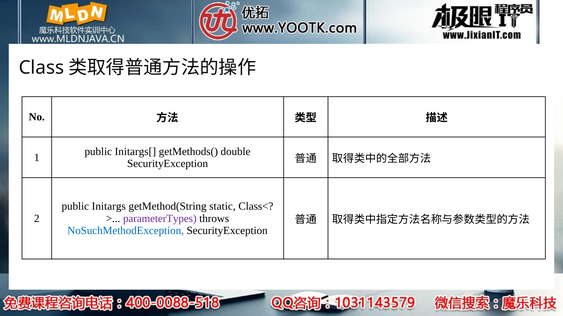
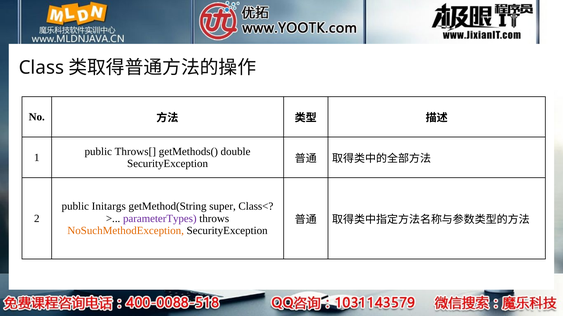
Initargs[: Initargs[ -> Throws[ (135, 152)
static: static -> super (223, 207)
NoSuchMethodException colour: blue -> orange (126, 231)
